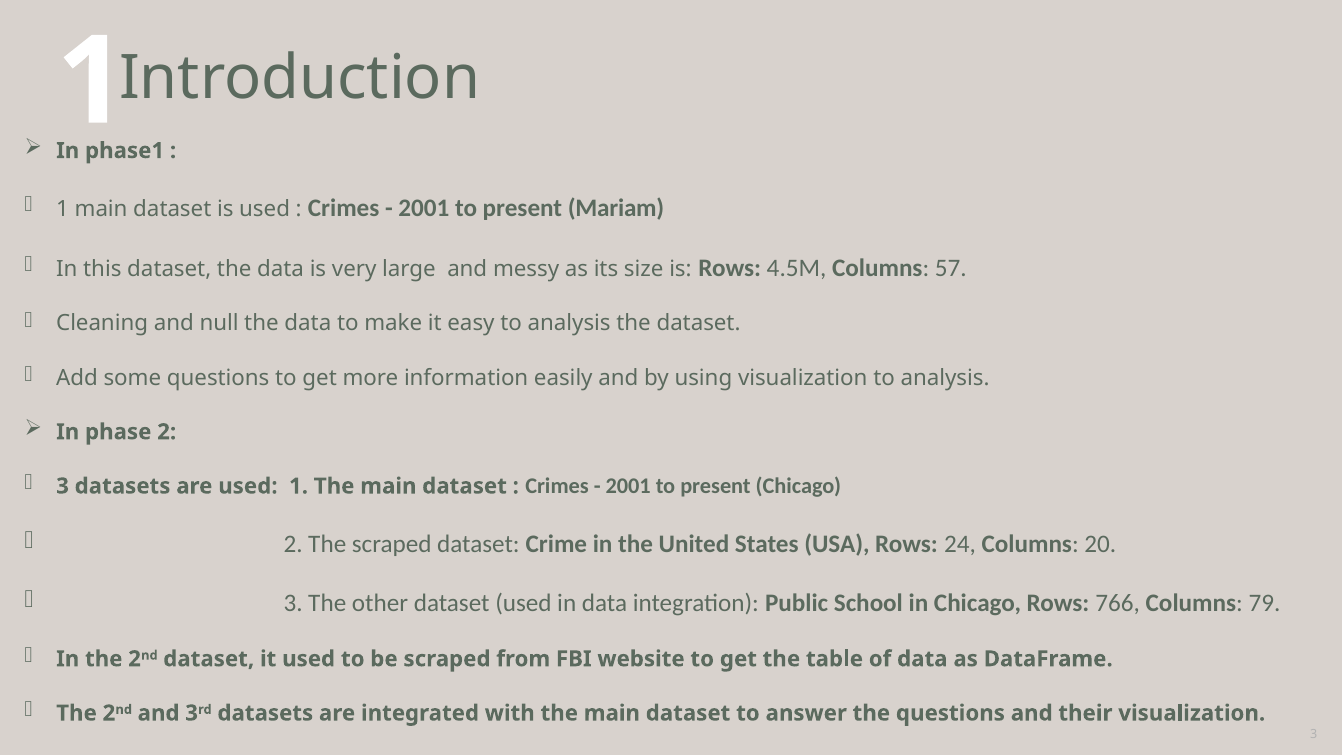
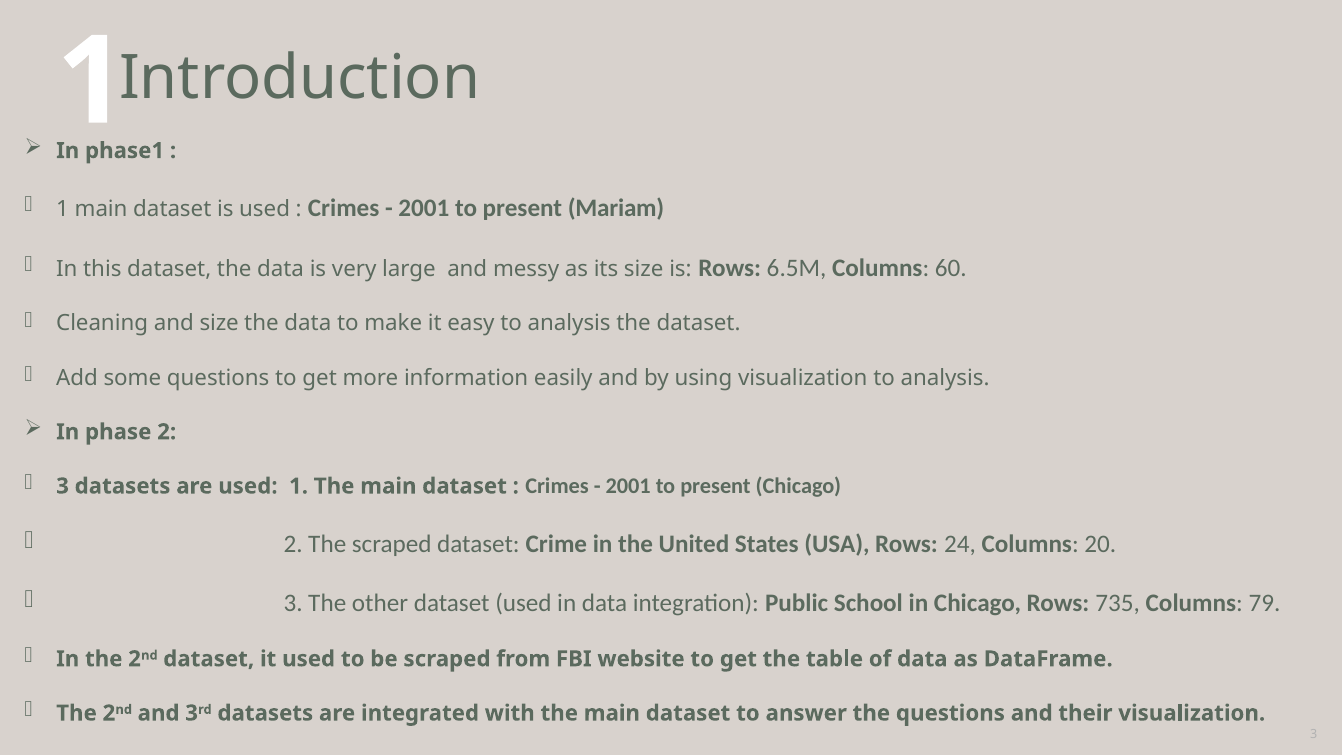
4.5M: 4.5M -> 6.5M (797, 268)
57: 57 -> 60 (951, 268)
and null: null -> size (219, 323)
766: 766 -> 735 (1118, 603)
